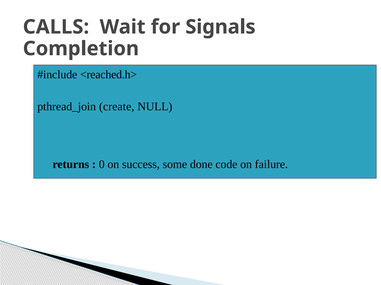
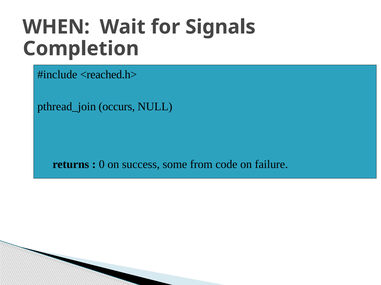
CALLS: CALLS -> WHEN (56, 27)
create: create -> occurs (117, 107)
done: done -> from (201, 165)
